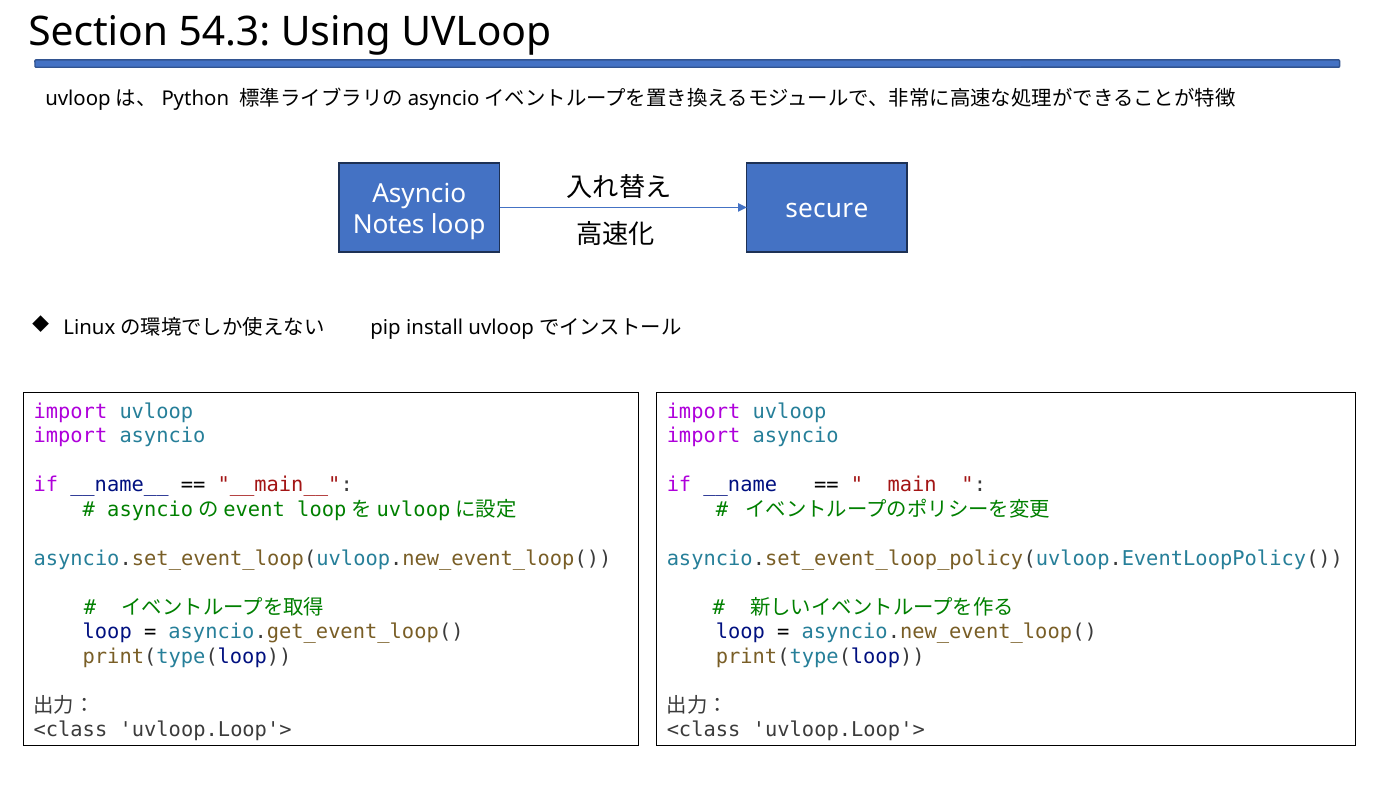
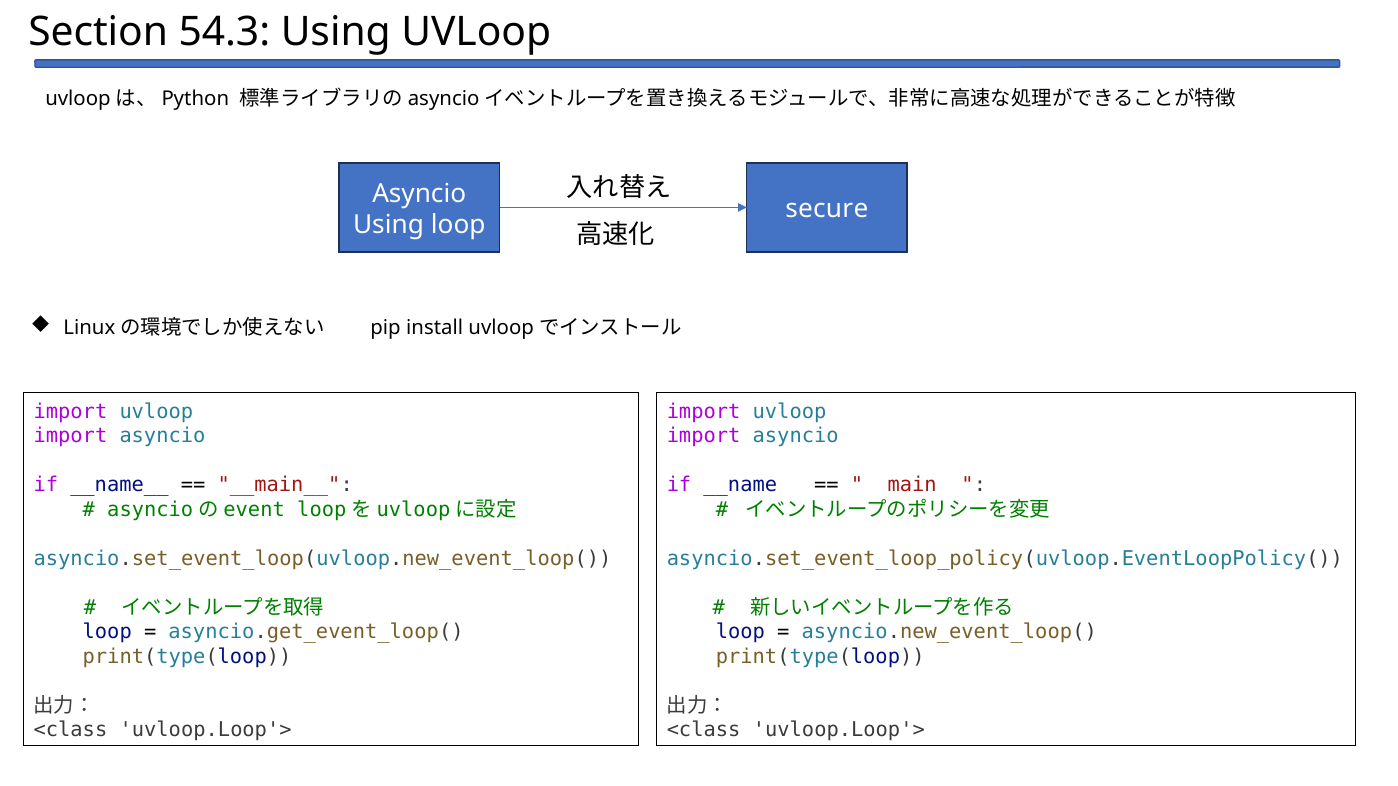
Notes: Notes -> Using (389, 225)
